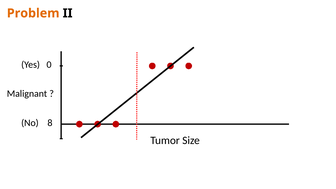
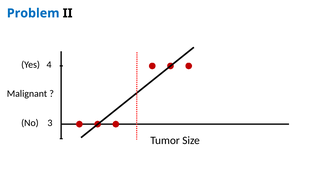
Problem colour: orange -> blue (33, 13)
0: 0 -> 4 (49, 65)
8: 8 -> 3 (50, 123)
